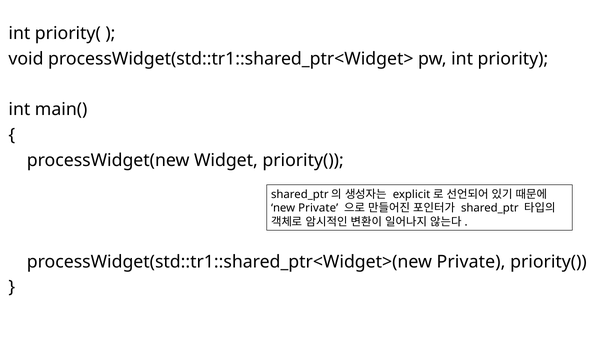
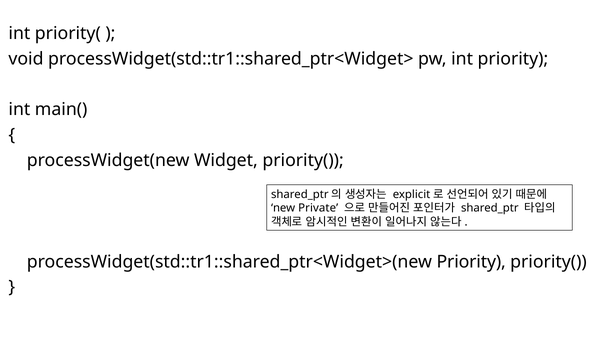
processWidget(std::tr1::shared_ptr<Widget>(new Private: Private -> Priority (471, 262)
